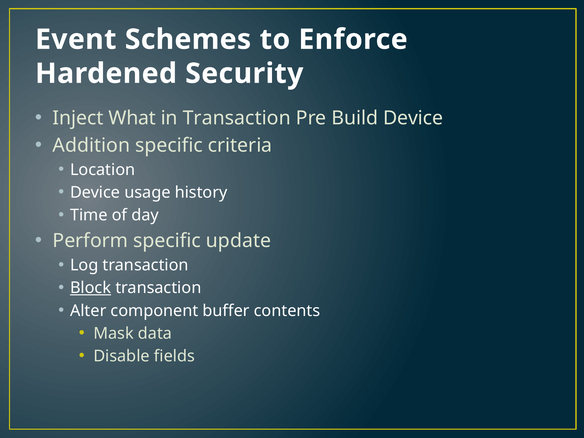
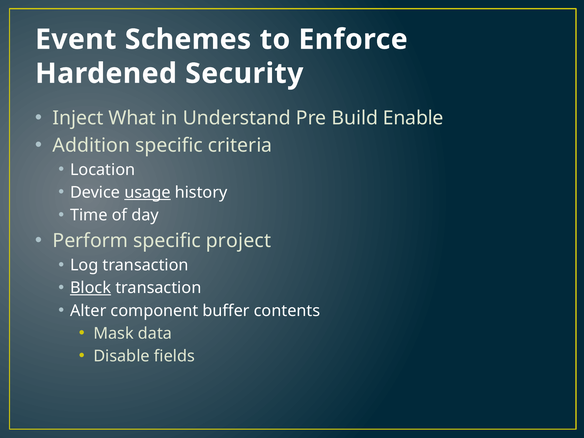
in Transaction: Transaction -> Understand (237, 118)
Build Device: Device -> Enable (413, 118)
usage underline: none -> present (147, 193)
update: update -> project (238, 241)
